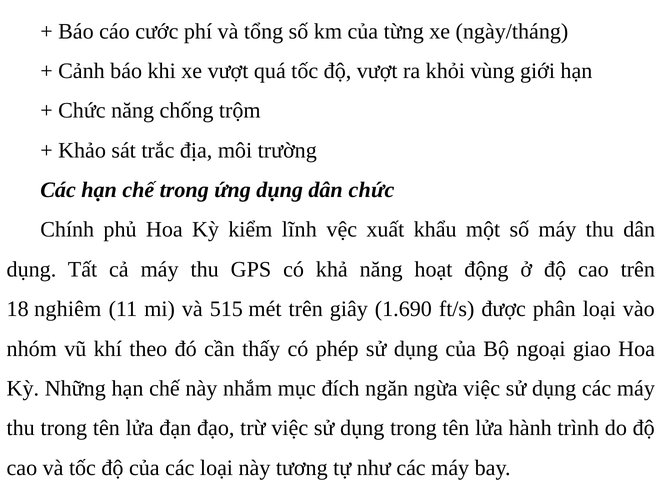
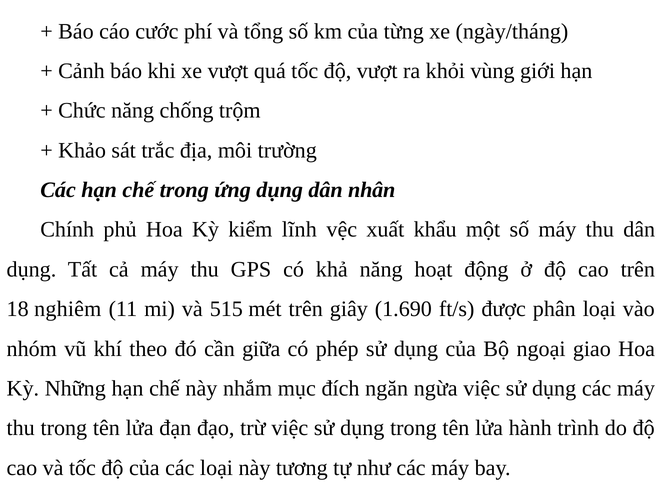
dân chức: chức -> nhân (372, 190)
thấy: thấy -> giữa (261, 349)
